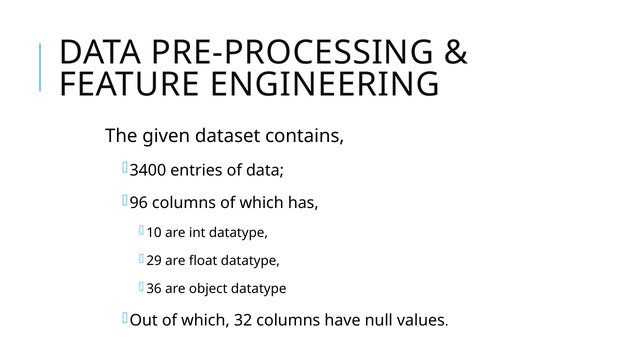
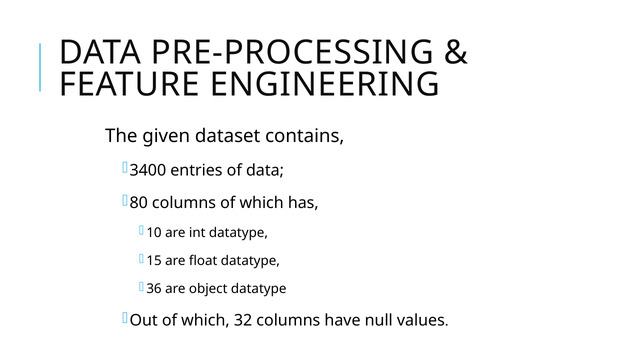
96: 96 -> 80 (139, 203)
29: 29 -> 15 (154, 260)
